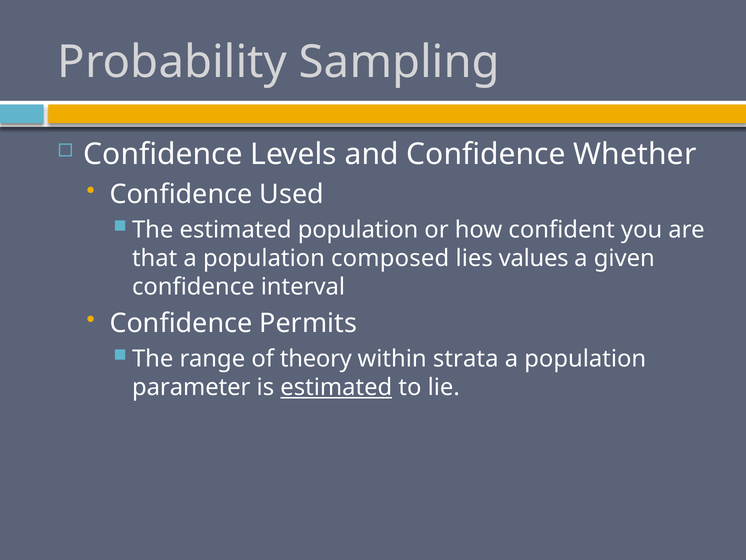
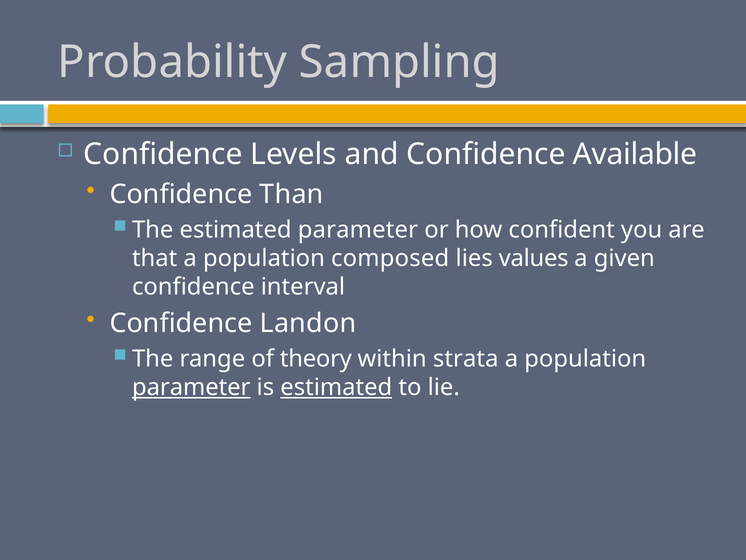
Whether: Whether -> Available (635, 154)
Used: Used -> Than (292, 194)
estimated population: population -> parameter (358, 229)
Permits: Permits -> Landon (308, 323)
parameter underline: none -> present (191, 387)
